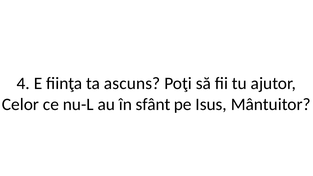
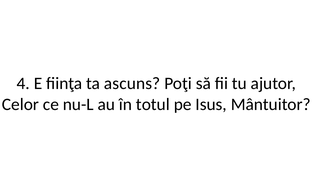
sfânt: sfânt -> totul (153, 104)
